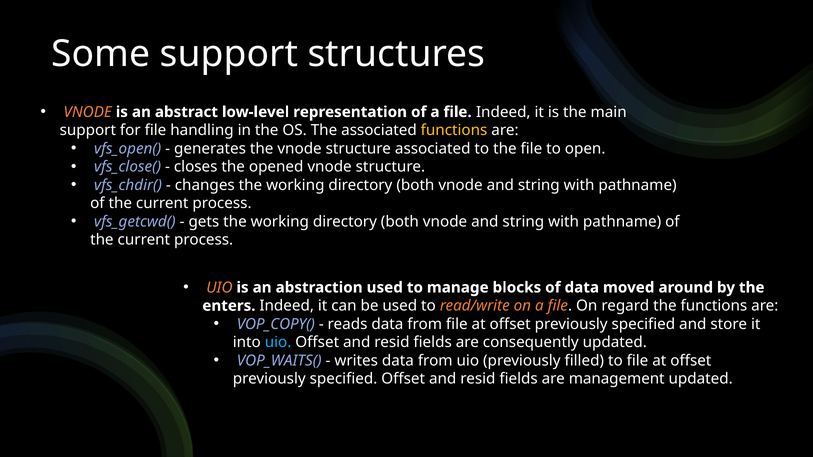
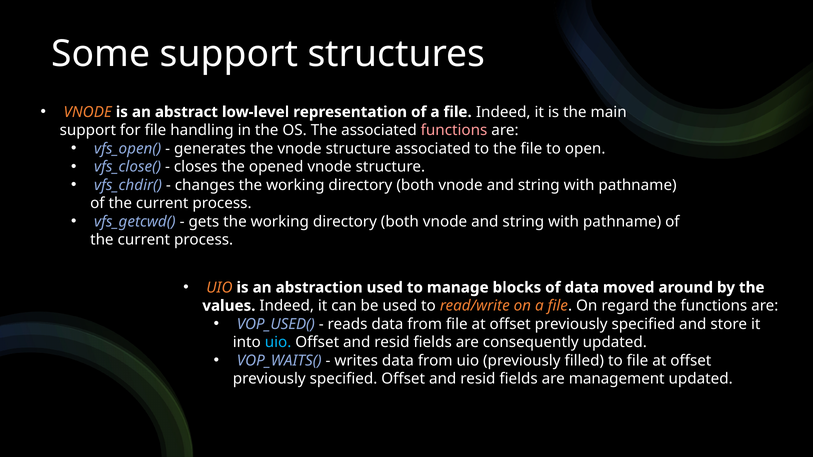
functions colour: yellow -> pink (454, 130)
enters: enters -> values (229, 306)
VOP_COPY(: VOP_COPY( -> VOP_USED( (276, 324)
